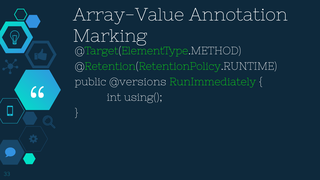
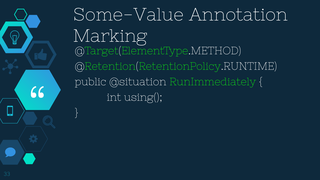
Array-Value: Array-Value -> Some-Value (129, 15)
@versions: @versions -> @situation (138, 82)
